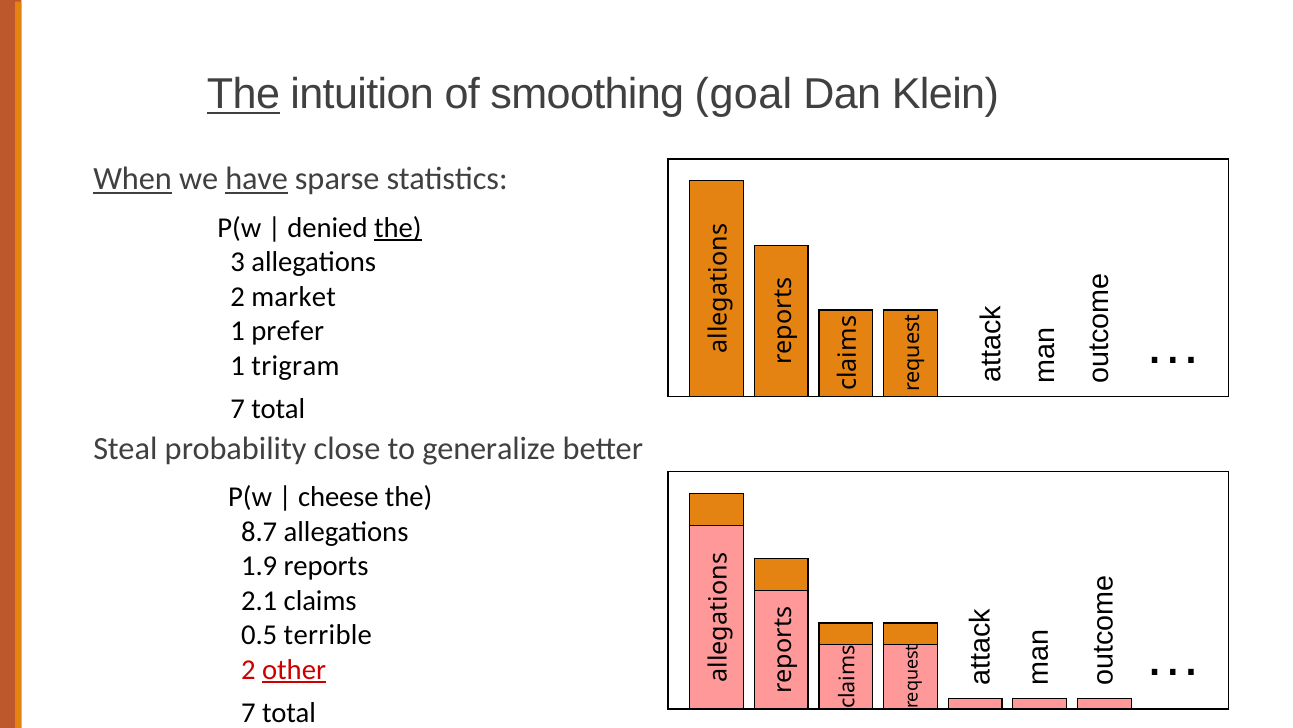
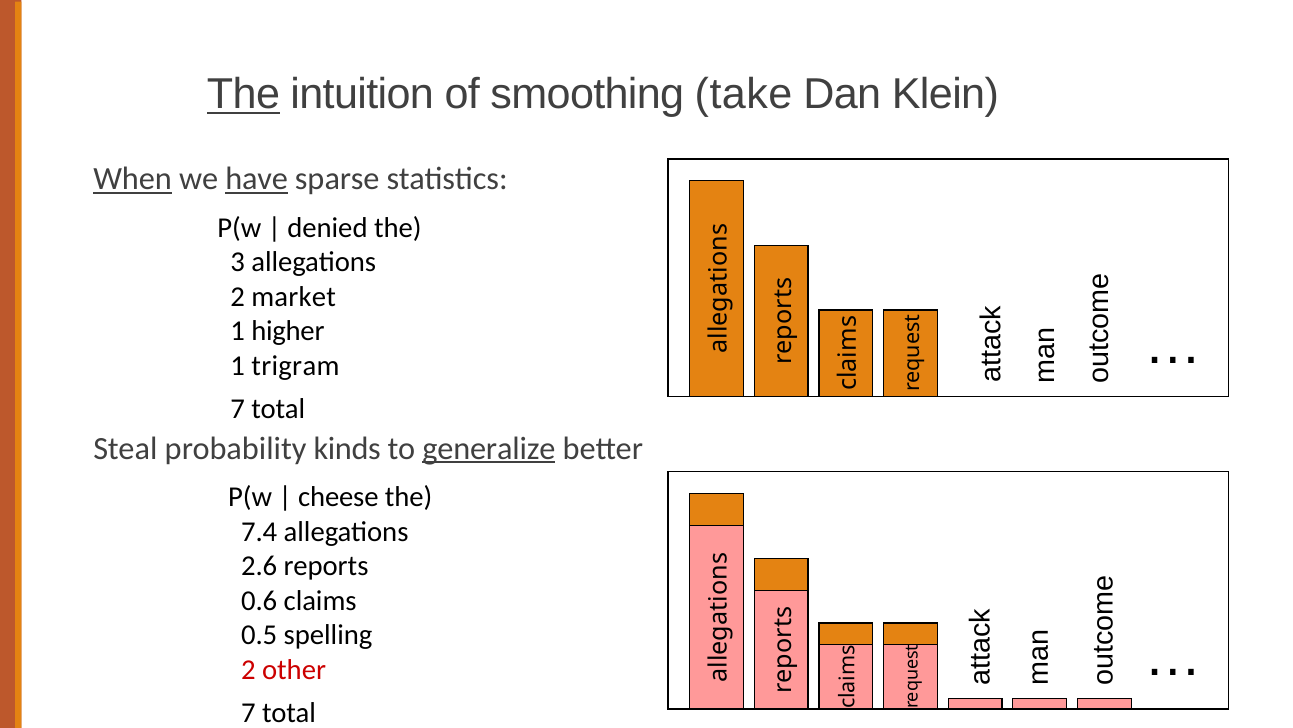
goal: goal -> take (744, 94)
the underline: present -> none (398, 228)
prefer: prefer -> higher (288, 331)
close: close -> kinds (347, 448)
generalize underline: none -> present (489, 448)
8.7: 8.7 -> 7.4 (259, 531)
1.9: 1.9 -> 2.6 (259, 566)
2.1: 2.1 -> 0.6 (259, 600)
terrible: terrible -> spelling (328, 635)
other underline: present -> none (294, 669)
